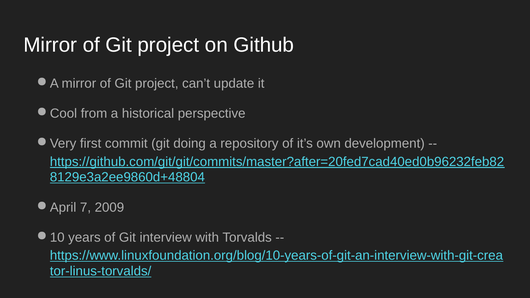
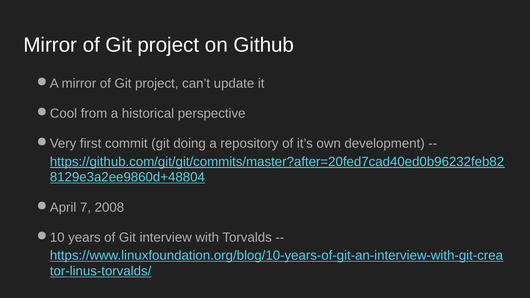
2009: 2009 -> 2008 (109, 207)
